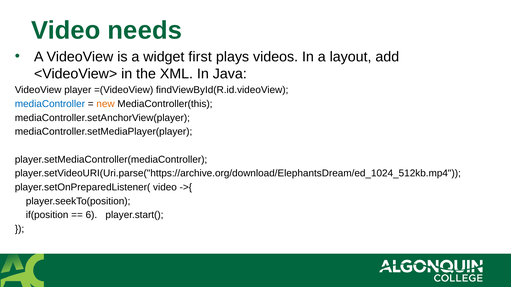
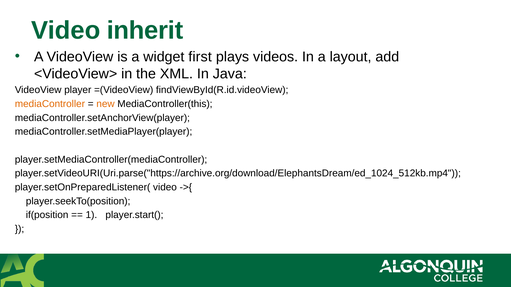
needs: needs -> inherit (145, 31)
mediaController colour: blue -> orange (50, 104)
6: 6 -> 1 (91, 215)
